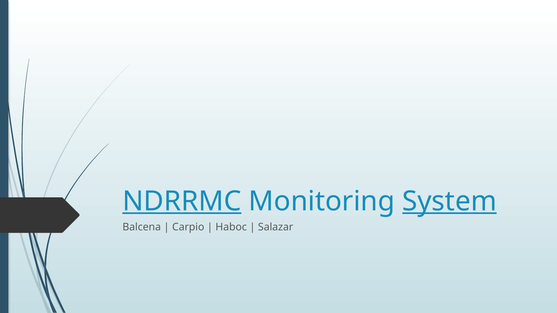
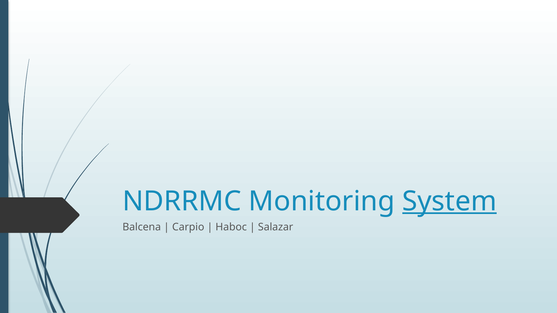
NDRRMC underline: present -> none (182, 201)
